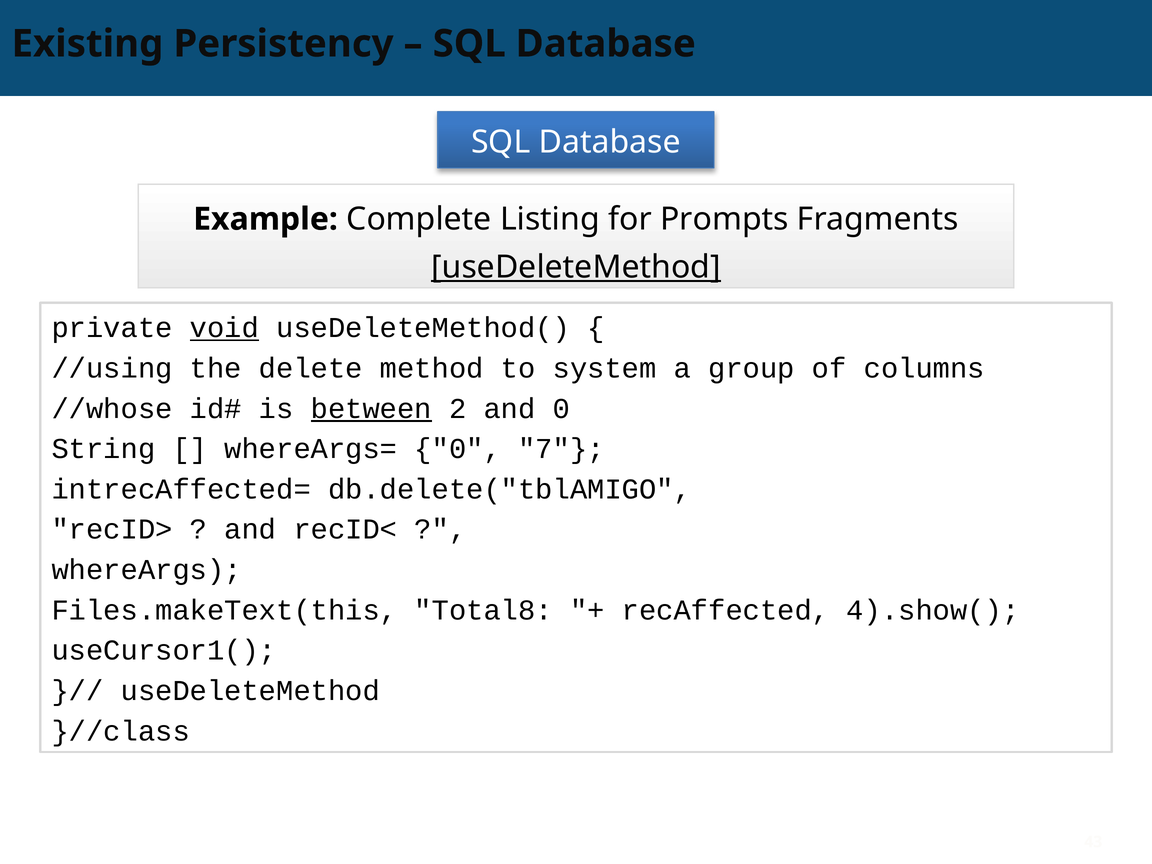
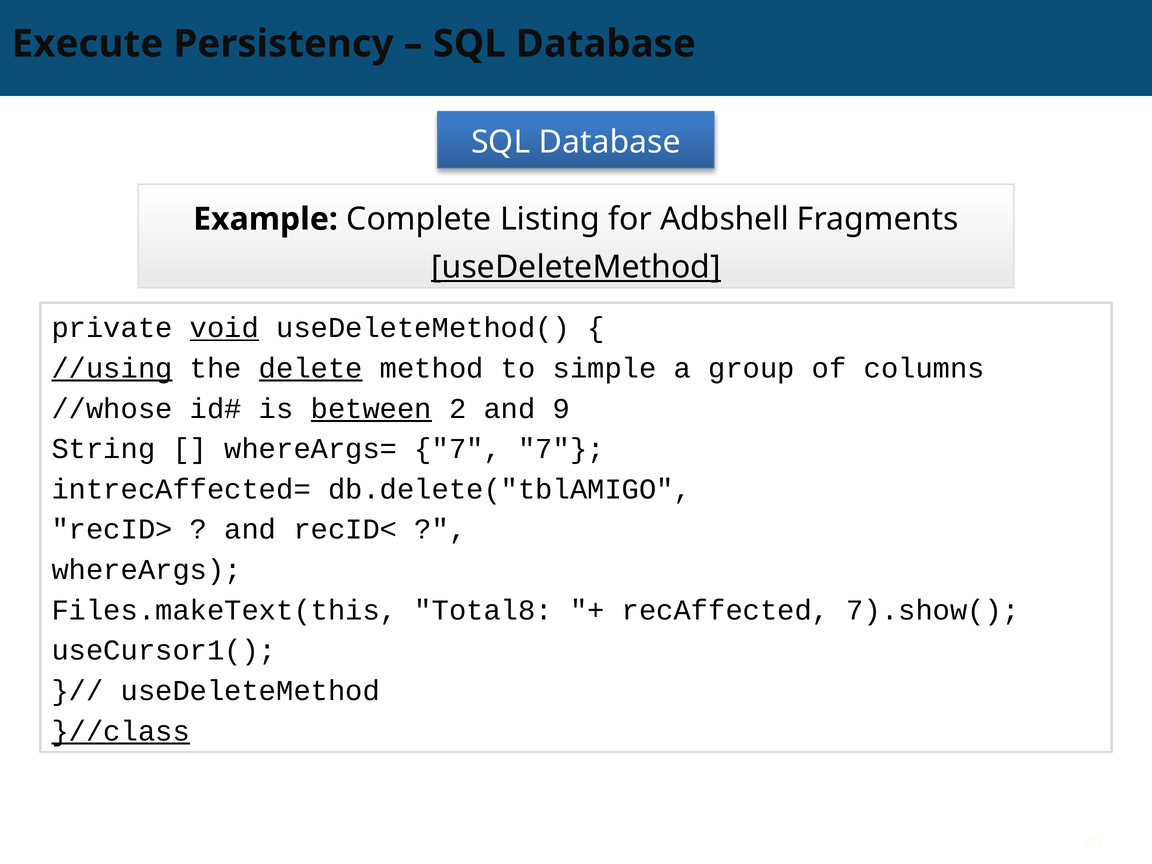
Existing: Existing -> Execute (87, 44)
Prompts: Prompts -> Adbshell (724, 219)
//using underline: none -> present (112, 368)
delete underline: none -> present (311, 368)
system: system -> simple (605, 368)
and 0: 0 -> 9 (561, 409)
whereArgs= 0: 0 -> 7 (458, 449)
4).show(: 4).show( -> 7).show( (933, 610)
}//class underline: none -> present (121, 731)
